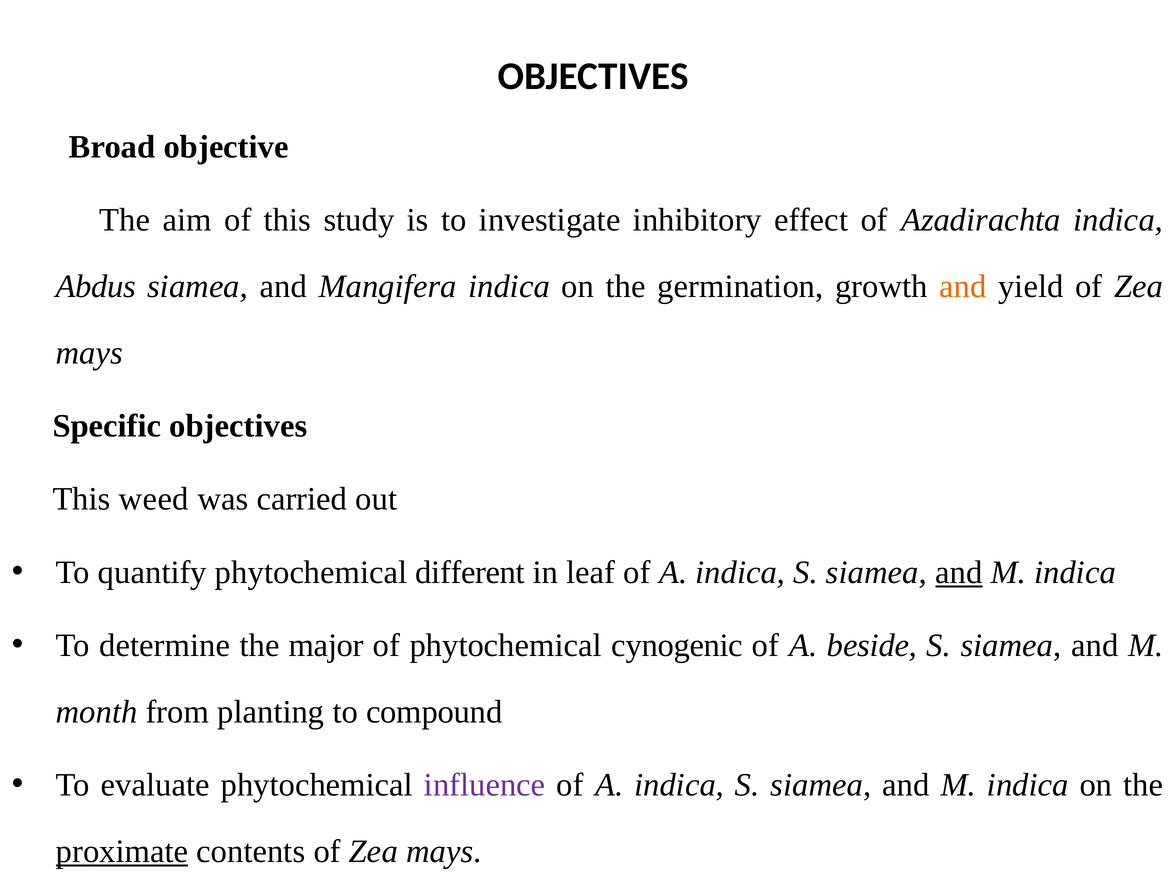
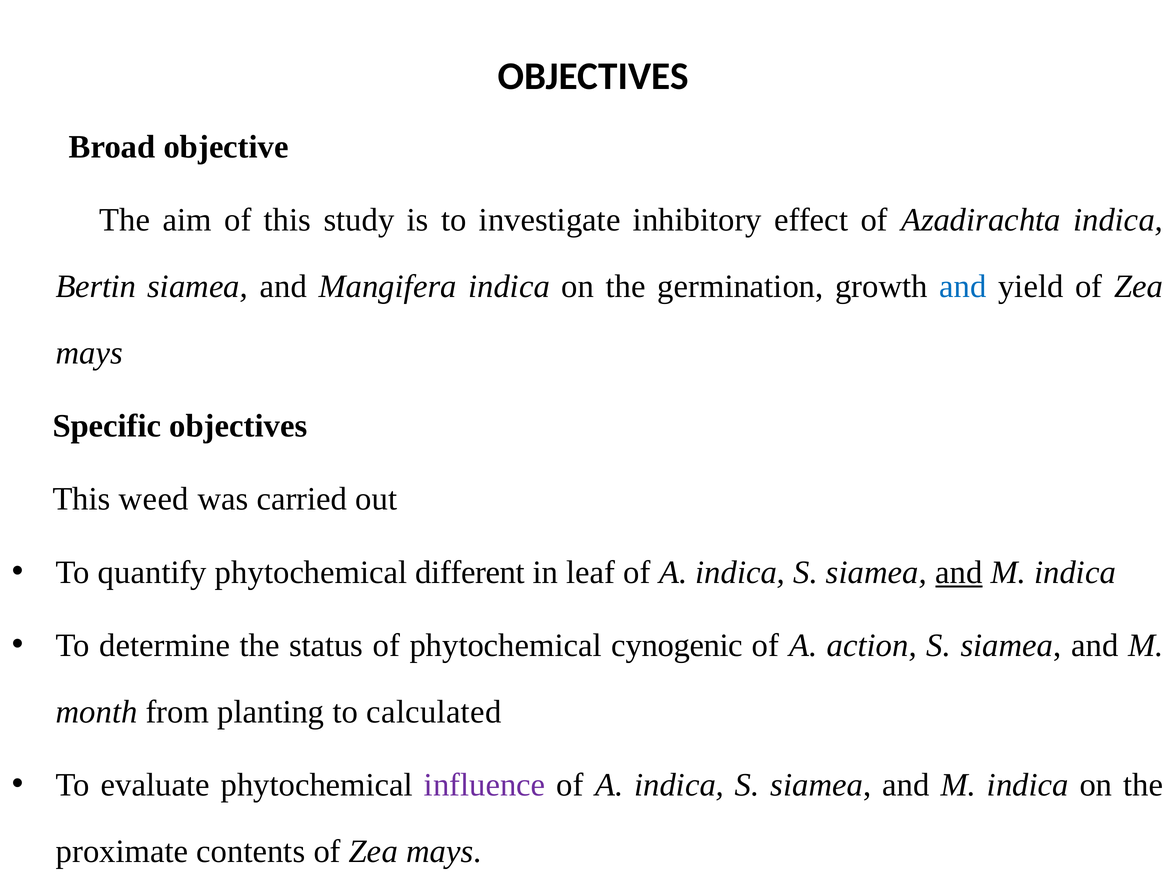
Abdus: Abdus -> Bertin (96, 287)
and colour: orange -> blue (963, 287)
major: major -> status (326, 646)
beside: beside -> action (872, 646)
compound: compound -> calculated (434, 712)
proximate underline: present -> none (122, 852)
